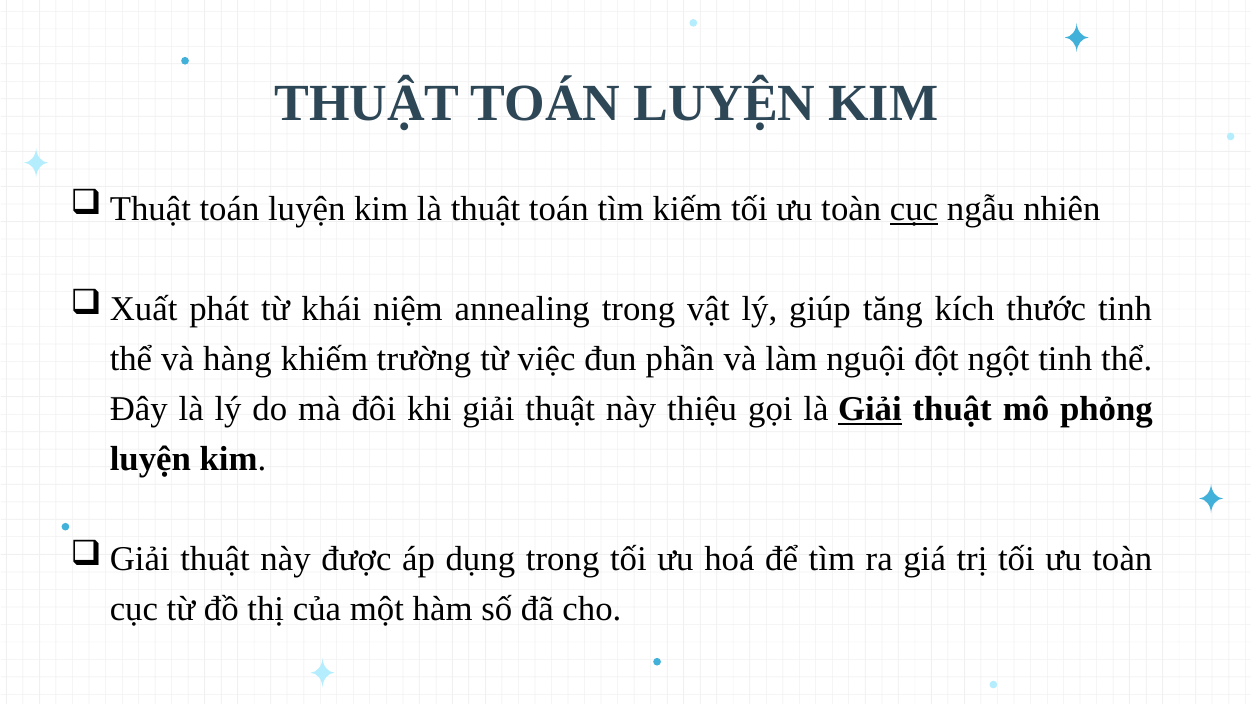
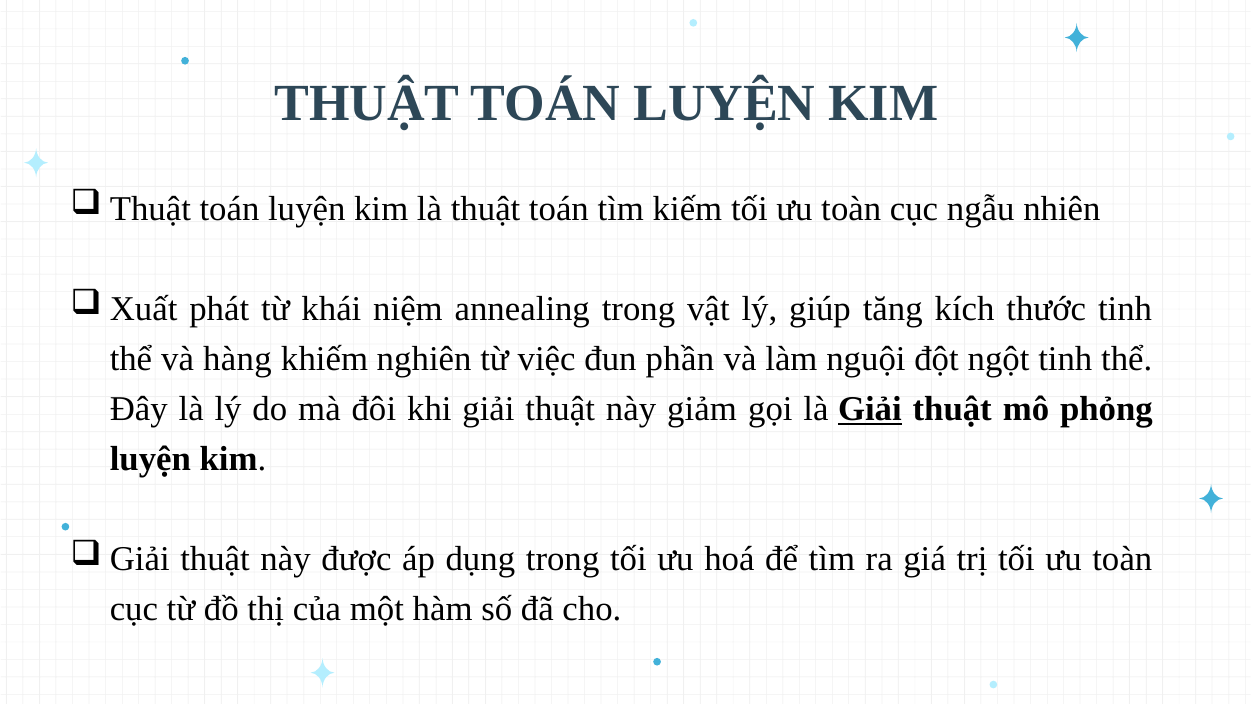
cục underline: present -> none (914, 209)
trường: trường -> nghiên (424, 359)
thiệu: thiệu -> giảm (702, 409)
